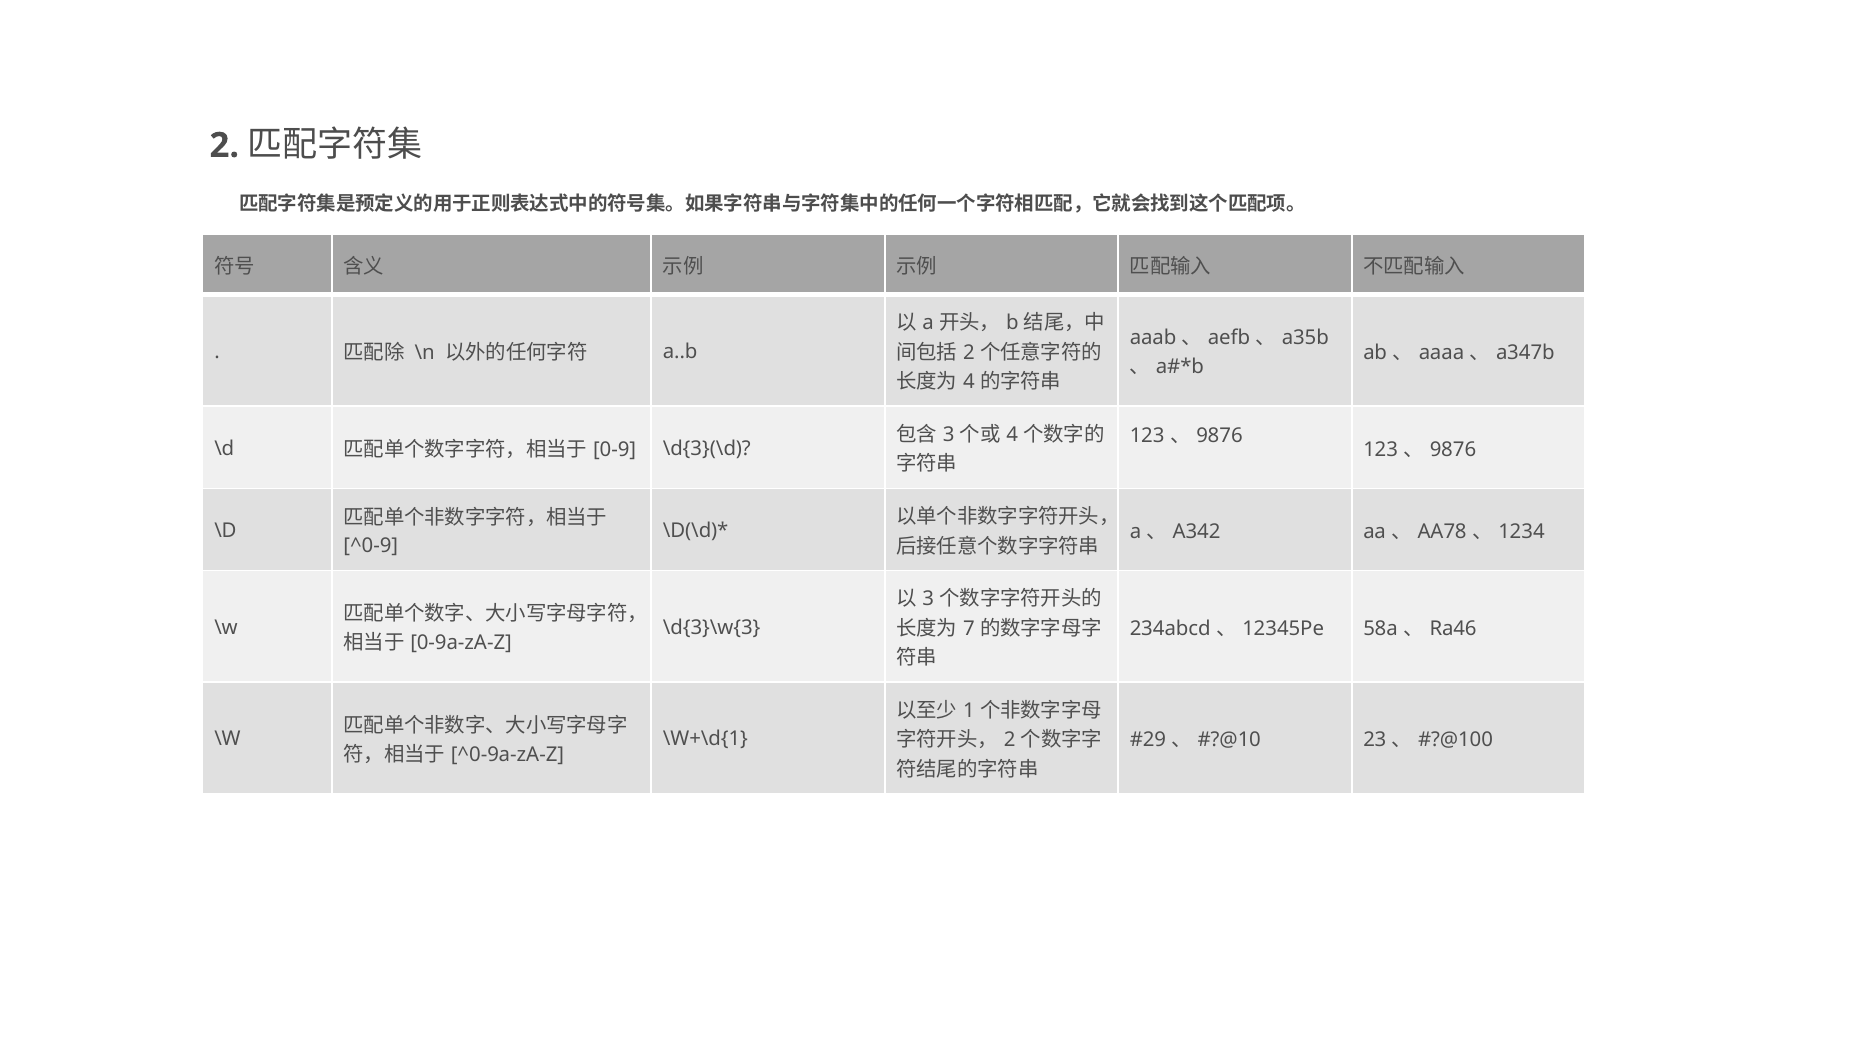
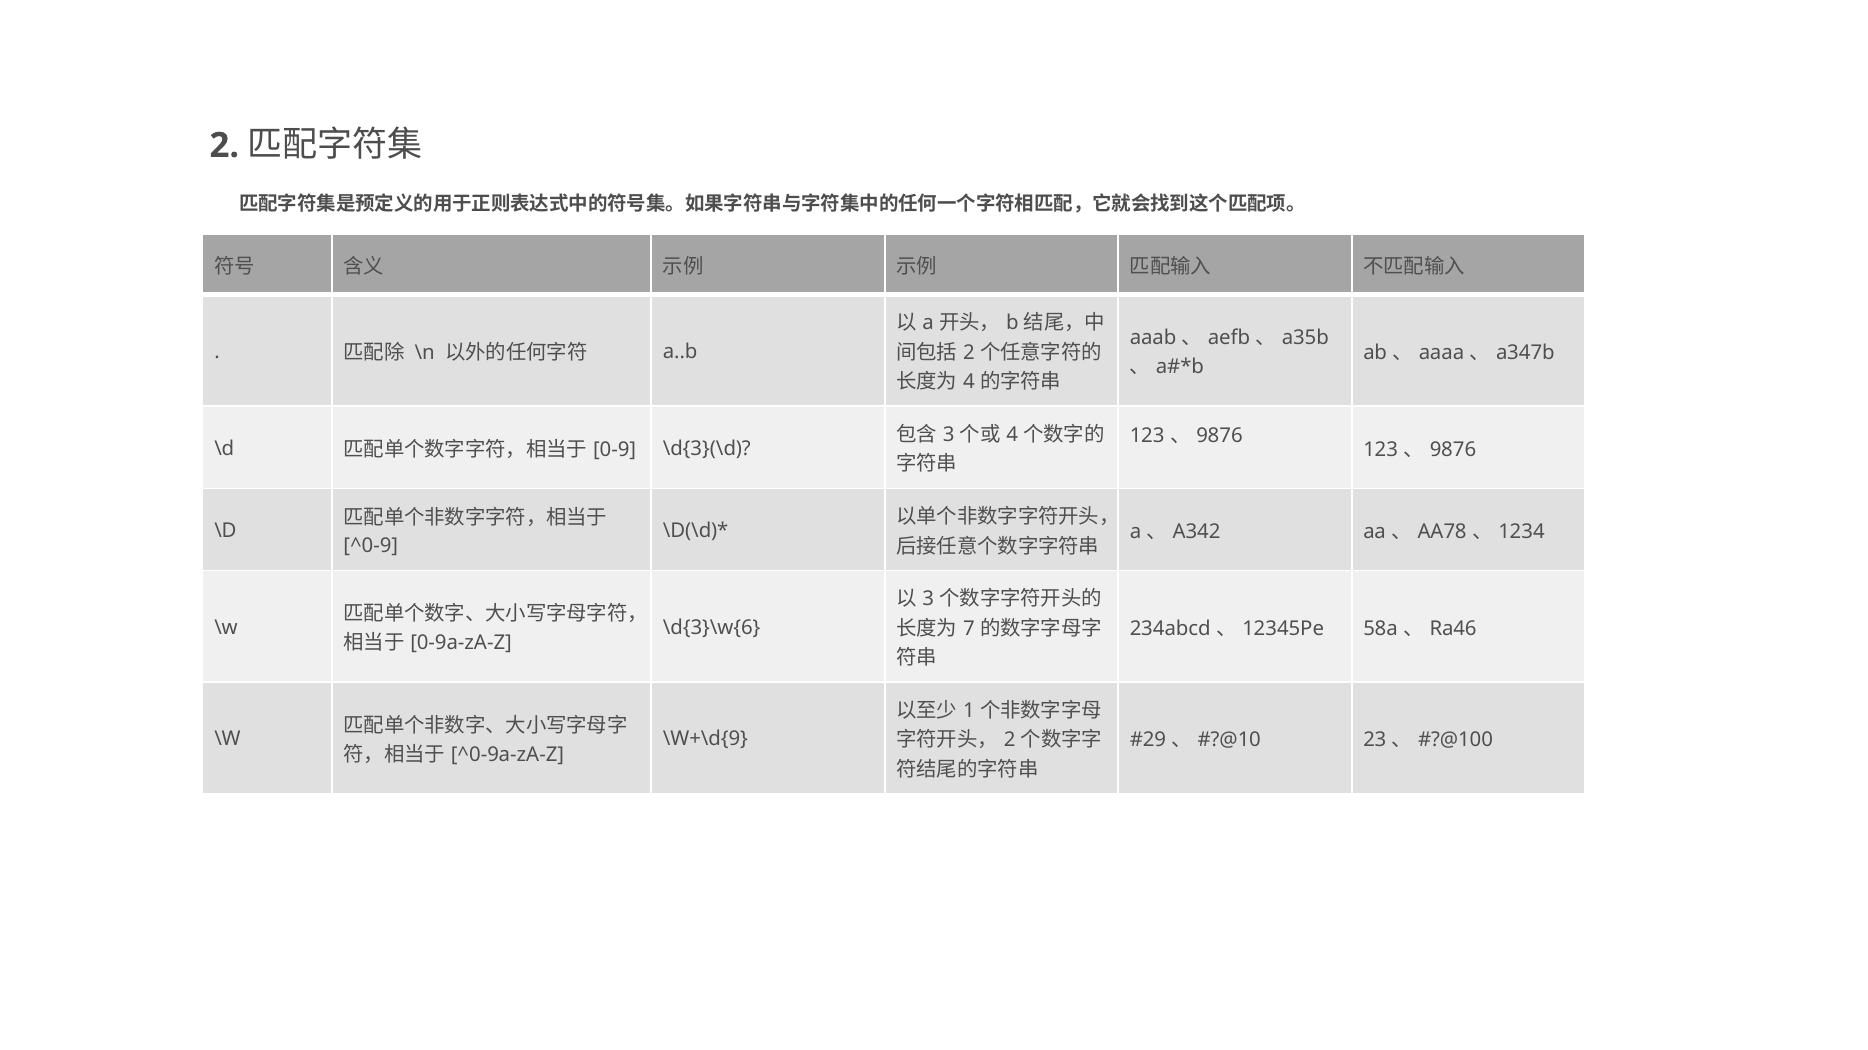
\d{3}\w{3: \d{3}\w{3 -> \d{3}\w{6 (712, 628)
\W+\d{1: \W+\d{1 -> \W+\d{9 (705, 740)
